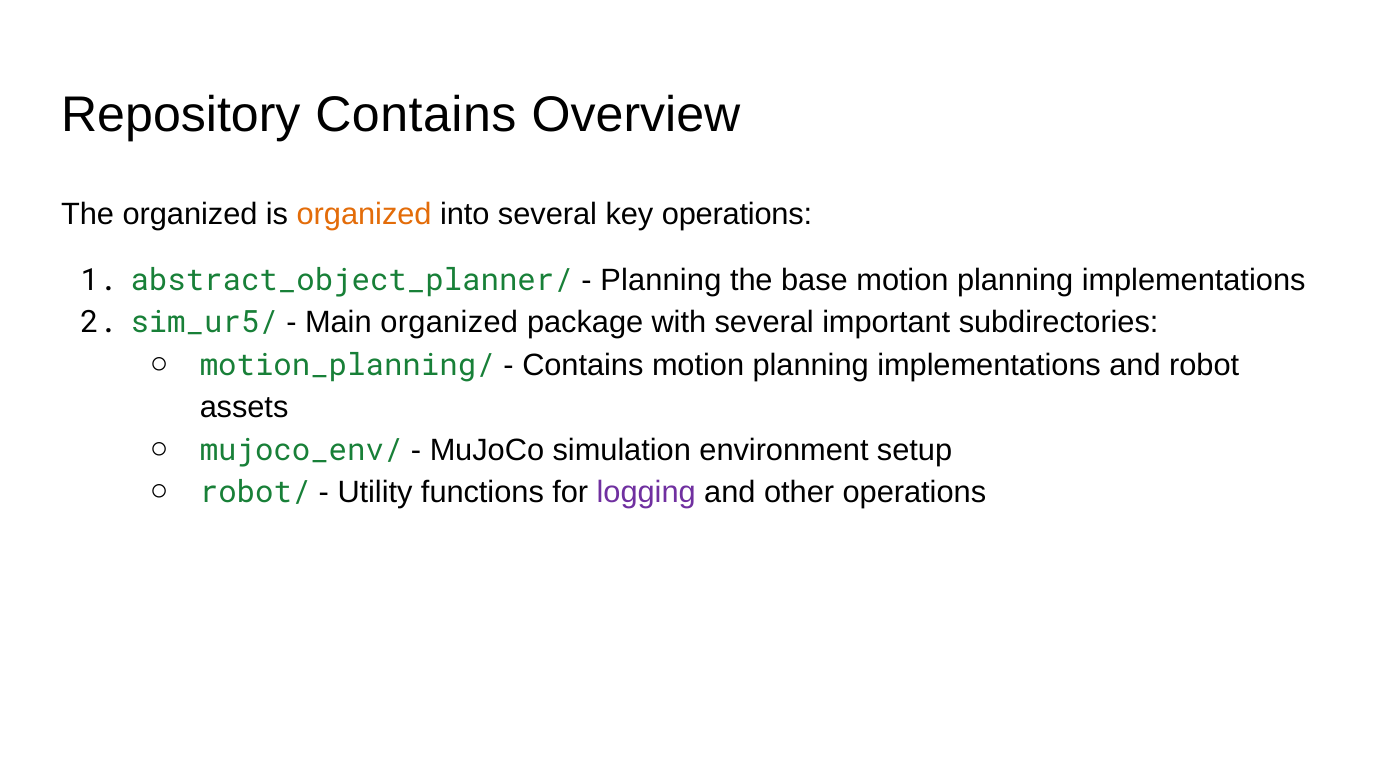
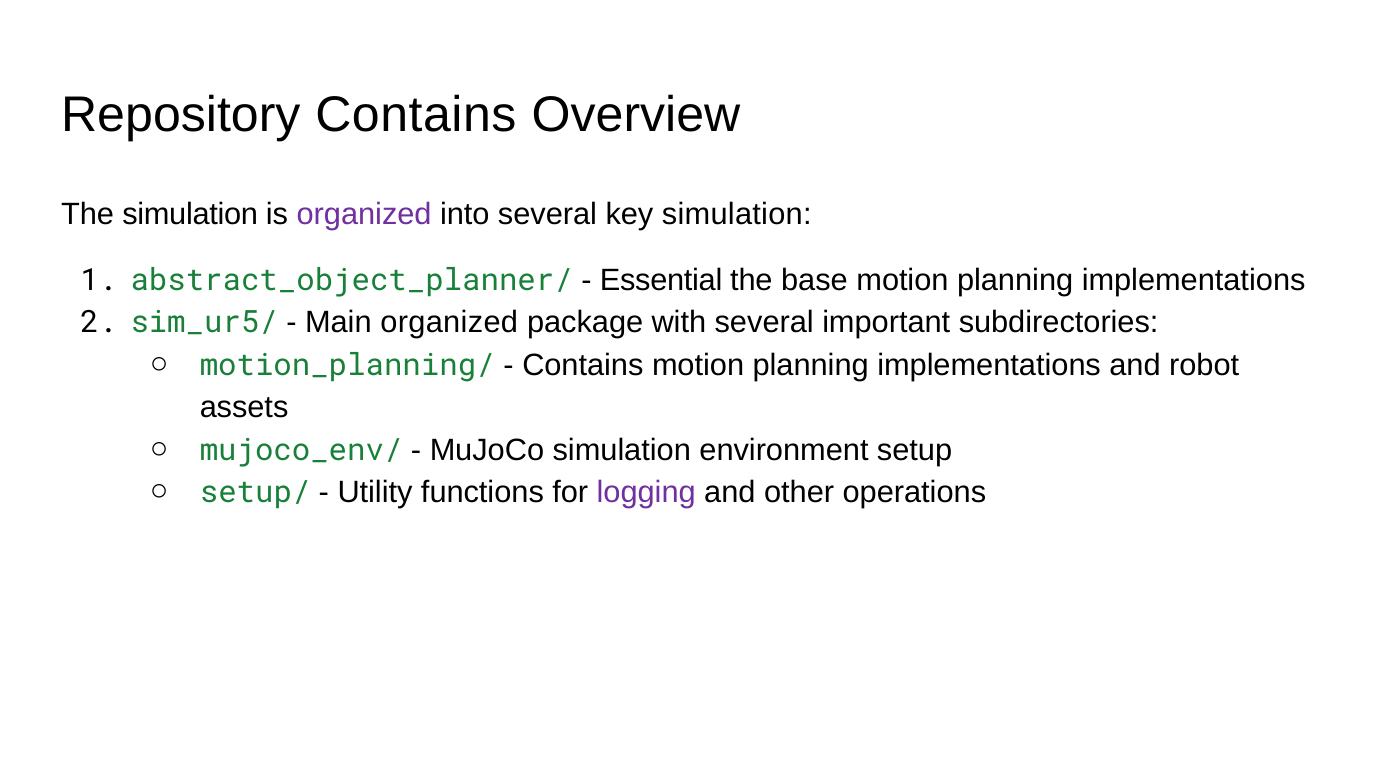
The organized: organized -> simulation (190, 215)
organized colour: orange -> purple (364, 215)
key operations: operations -> simulation (737, 215)
Planning: Planning -> Essential (661, 280)
robot/: robot/ -> setup/ (255, 492)
